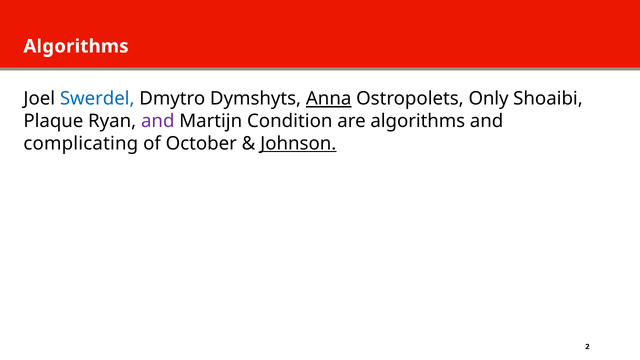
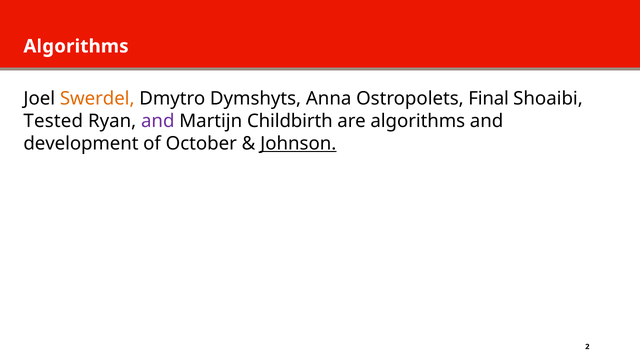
Swerdel colour: blue -> orange (97, 99)
Anna underline: present -> none (329, 99)
Only: Only -> Final (489, 99)
Plaque: Plaque -> Tested (53, 121)
Condition: Condition -> Childbirth (290, 121)
complicating: complicating -> development (81, 144)
